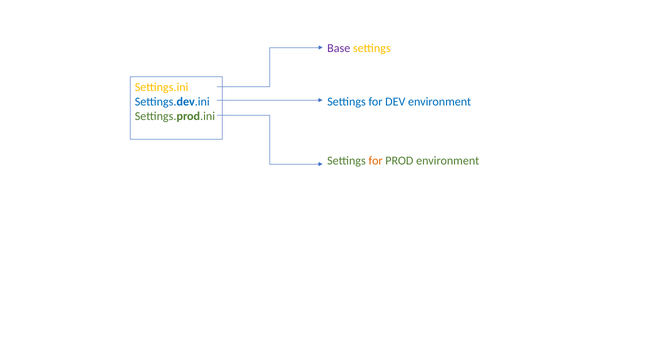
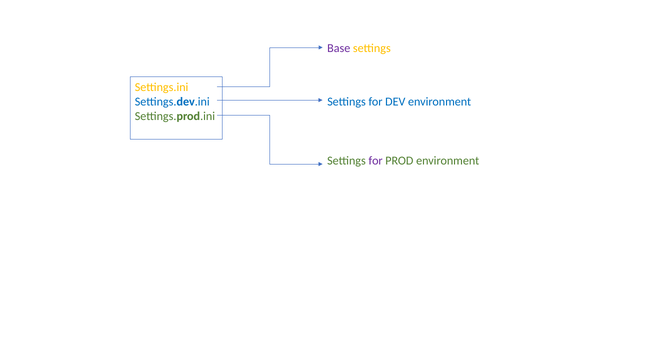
for colour: orange -> purple (376, 160)
